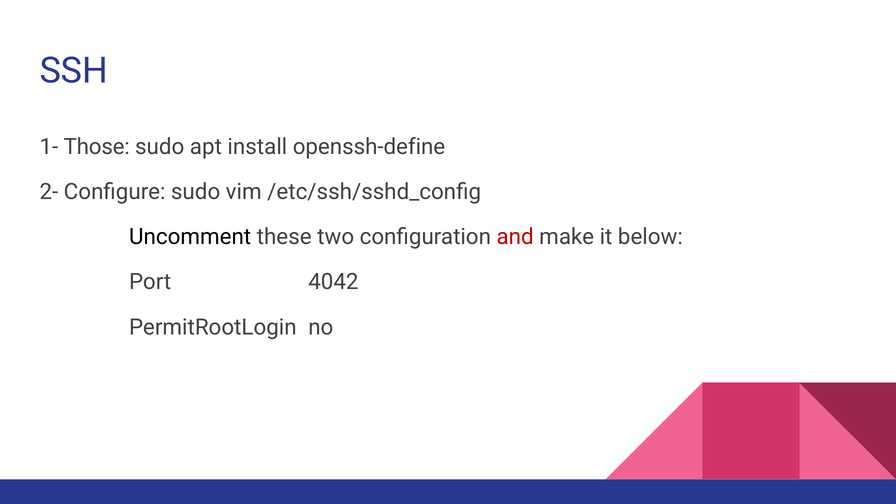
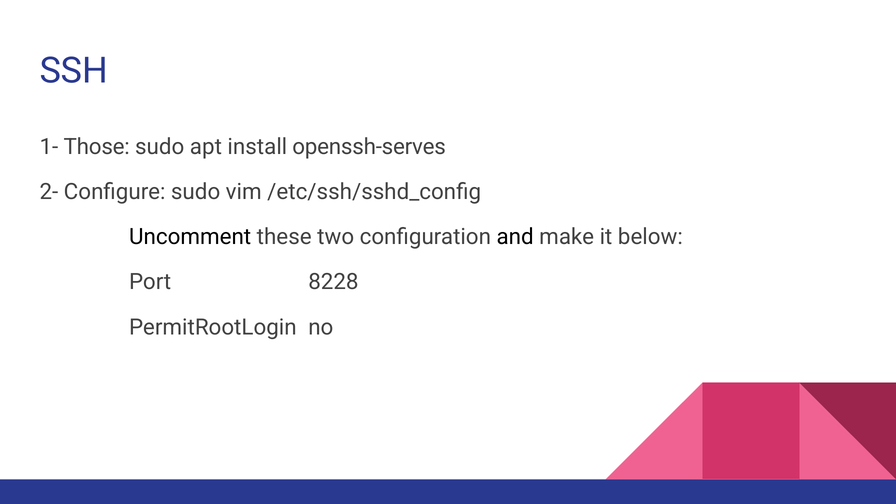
openssh-define: openssh-define -> openssh-serves (369, 147)
and colour: red -> black (515, 237)
4042: 4042 -> 8228 (333, 282)
